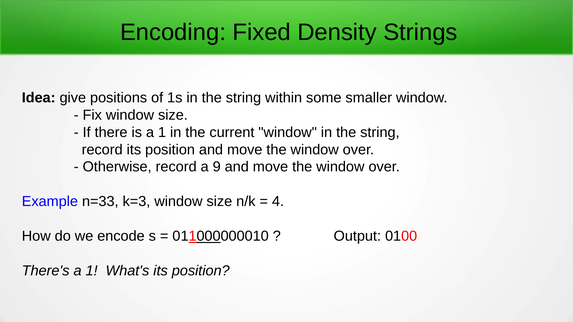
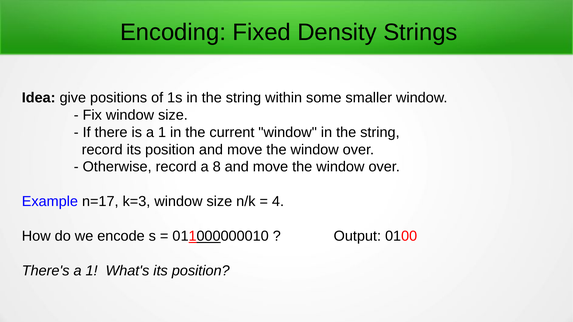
9: 9 -> 8 (217, 167)
n=33: n=33 -> n=17 (100, 202)
